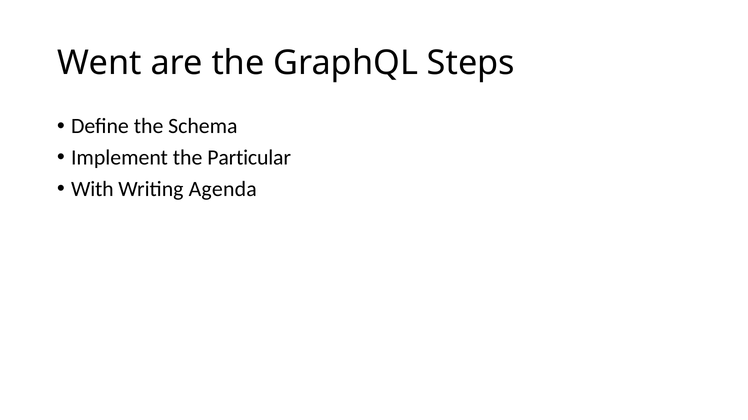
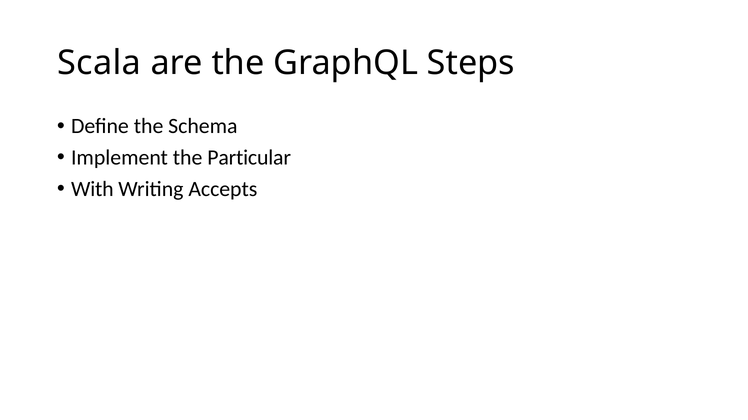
Went: Went -> Scala (99, 63)
Agenda: Agenda -> Accepts (223, 189)
